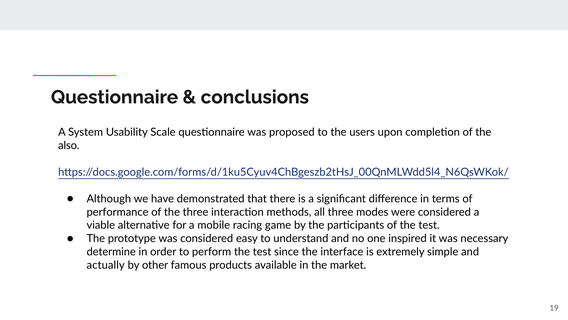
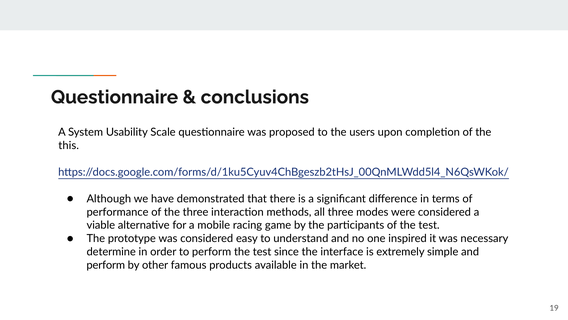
also: also -> this (69, 145)
actually: actually -> perform (106, 265)
